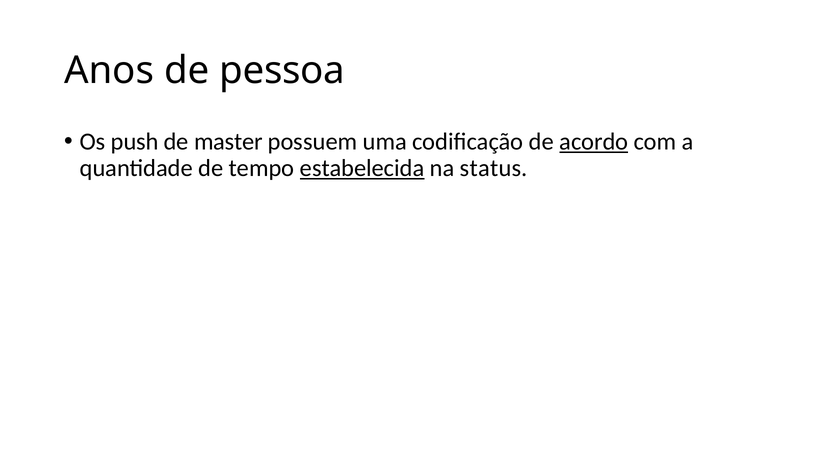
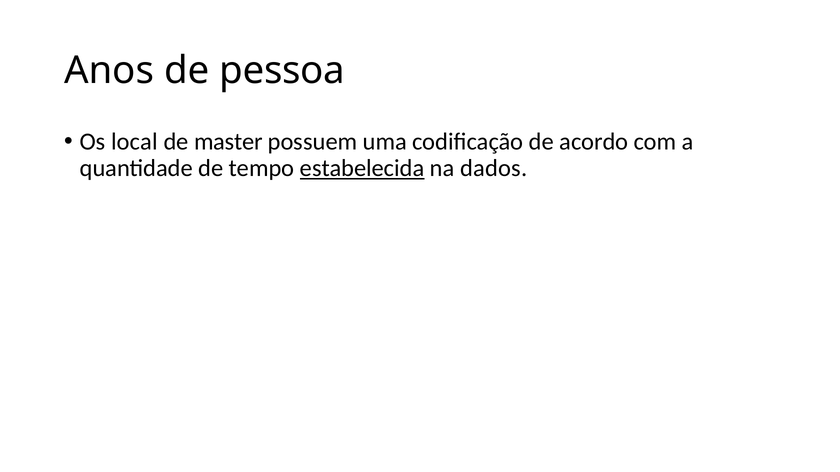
push: push -> local (134, 142)
acordo underline: present -> none (594, 142)
status: status -> dados (494, 168)
